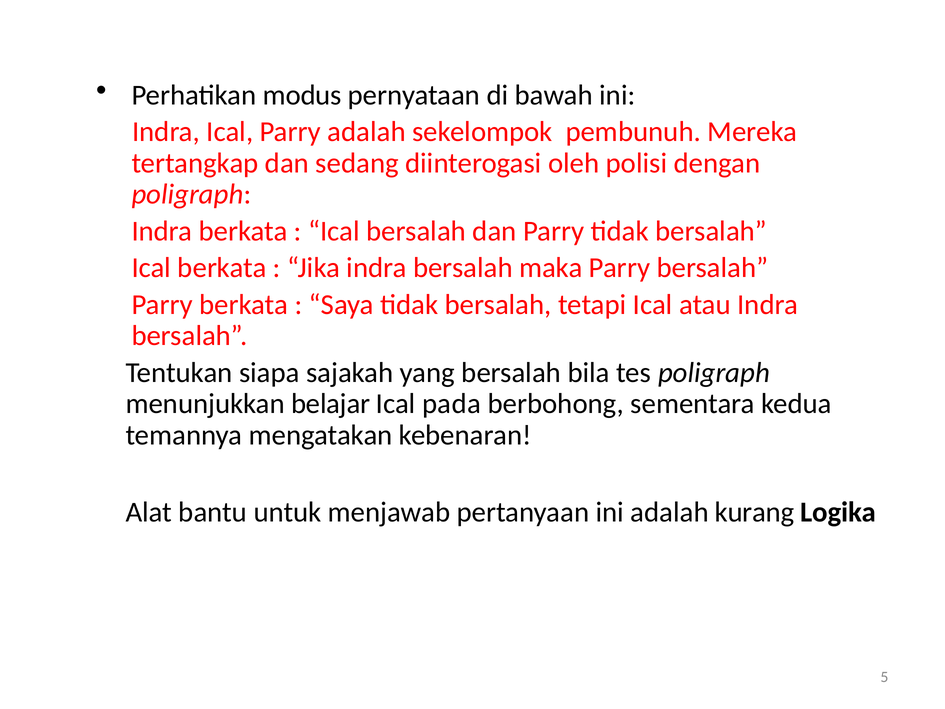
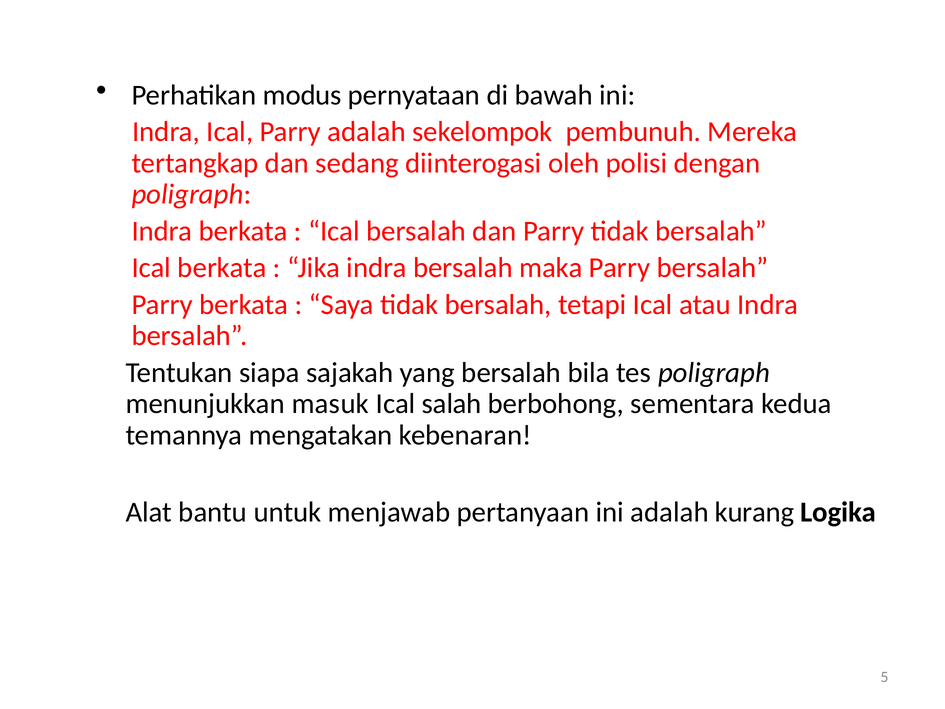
belajar: belajar -> masuk (330, 404)
pada: pada -> salah (452, 404)
